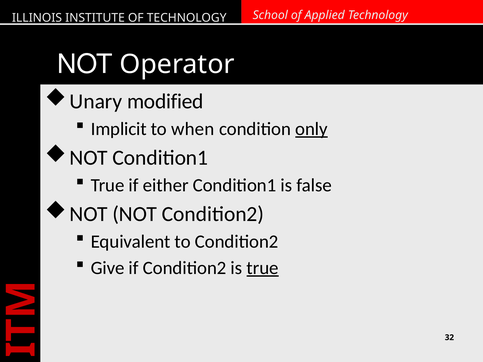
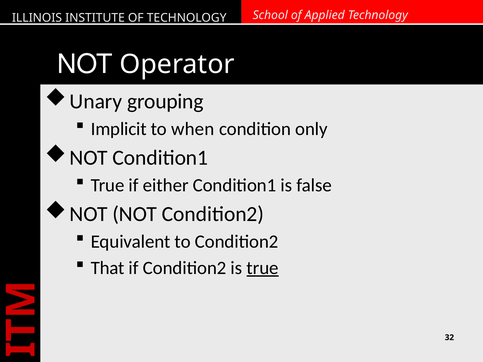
modified: modified -> grouping (165, 101)
only underline: present -> none (311, 129)
Give: Give -> That (108, 268)
